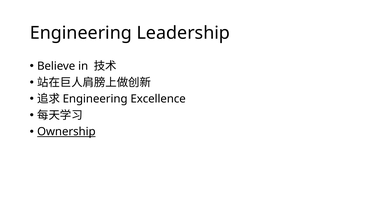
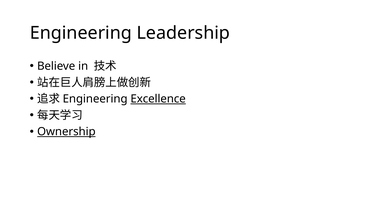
Excellence underline: none -> present (158, 99)
